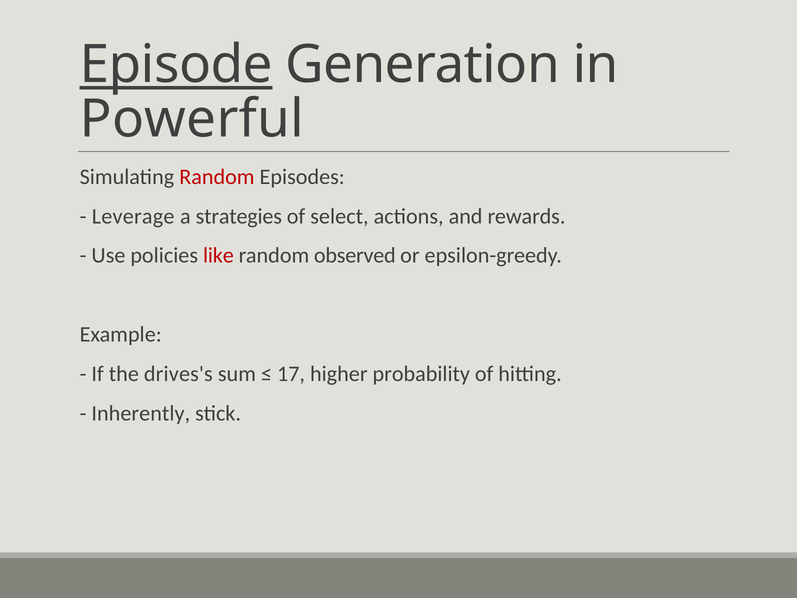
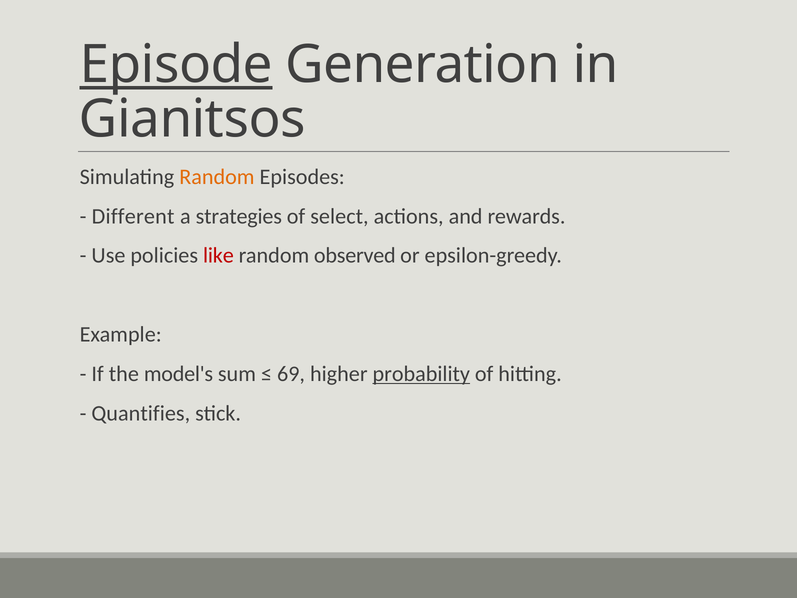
Powerful: Powerful -> Gianitsos (192, 119)
Random colour: red -> orange (217, 177)
Leverage: Leverage -> Different (133, 216)
drives's: drives's -> model's (179, 374)
17: 17 -> 69 (291, 374)
probability underline: none -> present (421, 374)
Inherently: Inherently -> Quantifies (141, 413)
